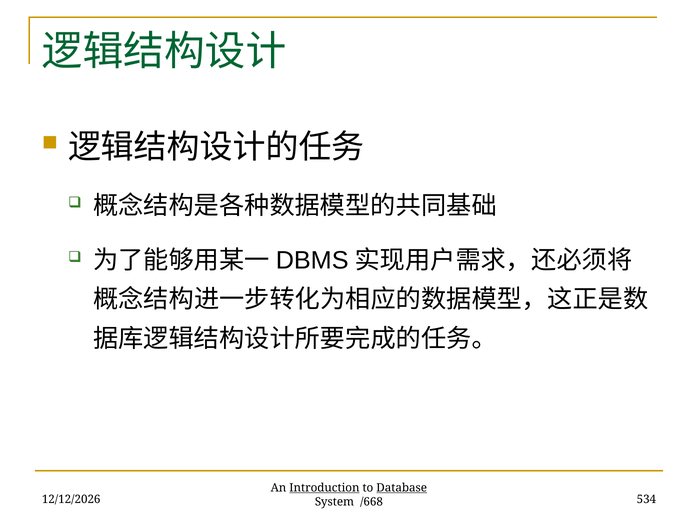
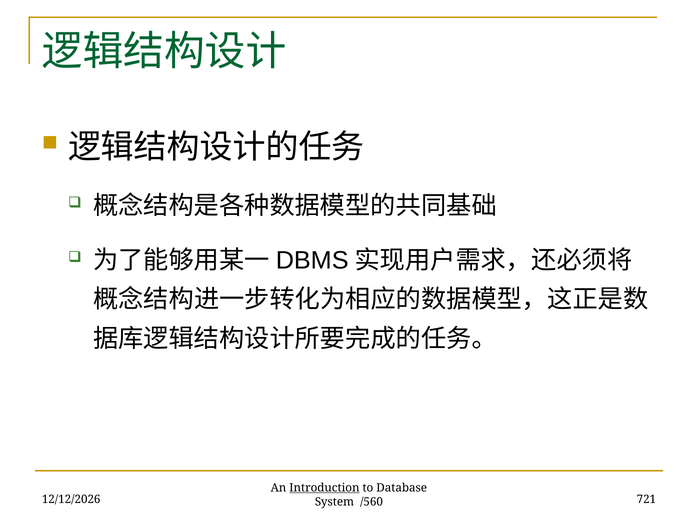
Database underline: present -> none (402, 488)
534: 534 -> 721 (646, 500)
/668: /668 -> /560 (372, 502)
